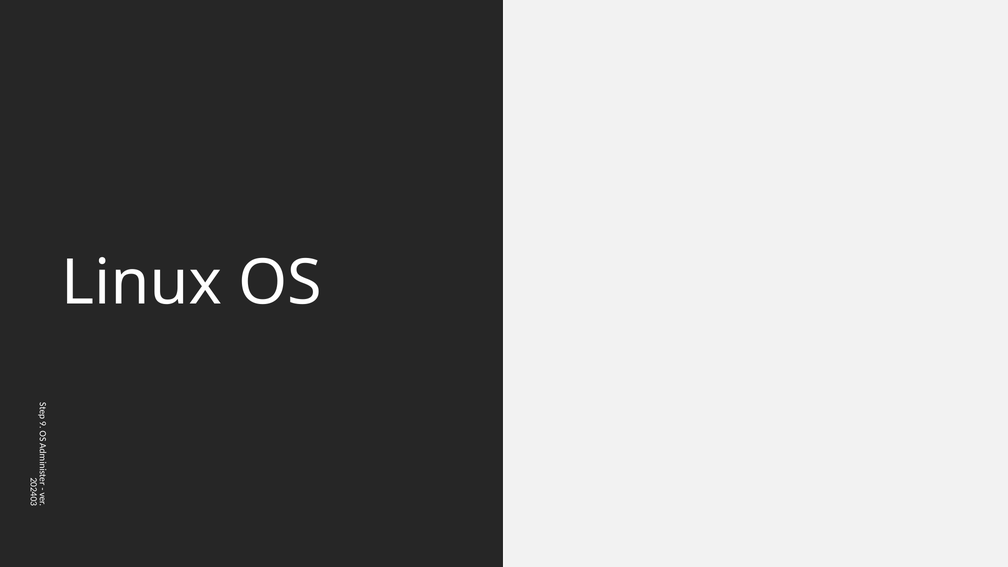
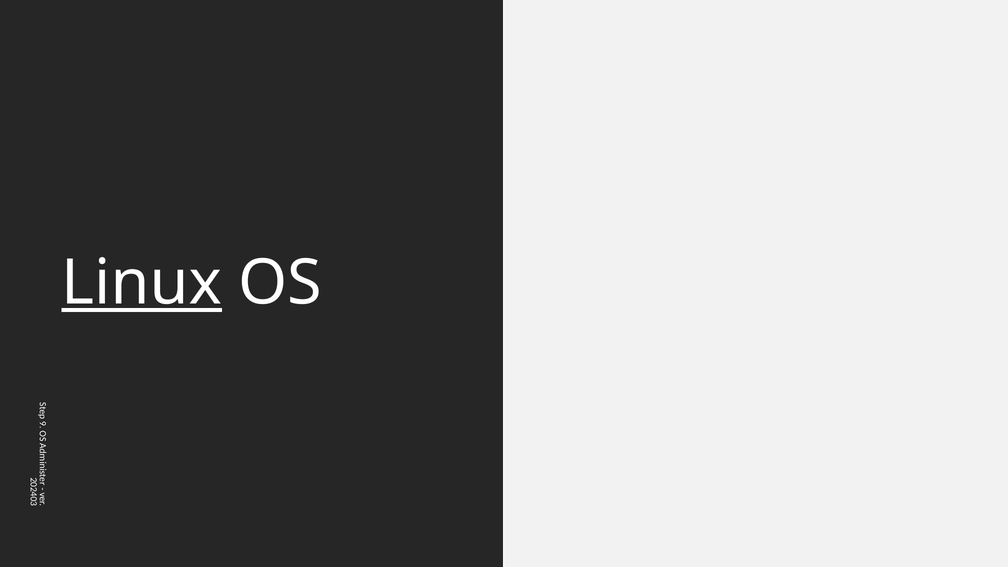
Linux underline: none -> present (142, 283)
